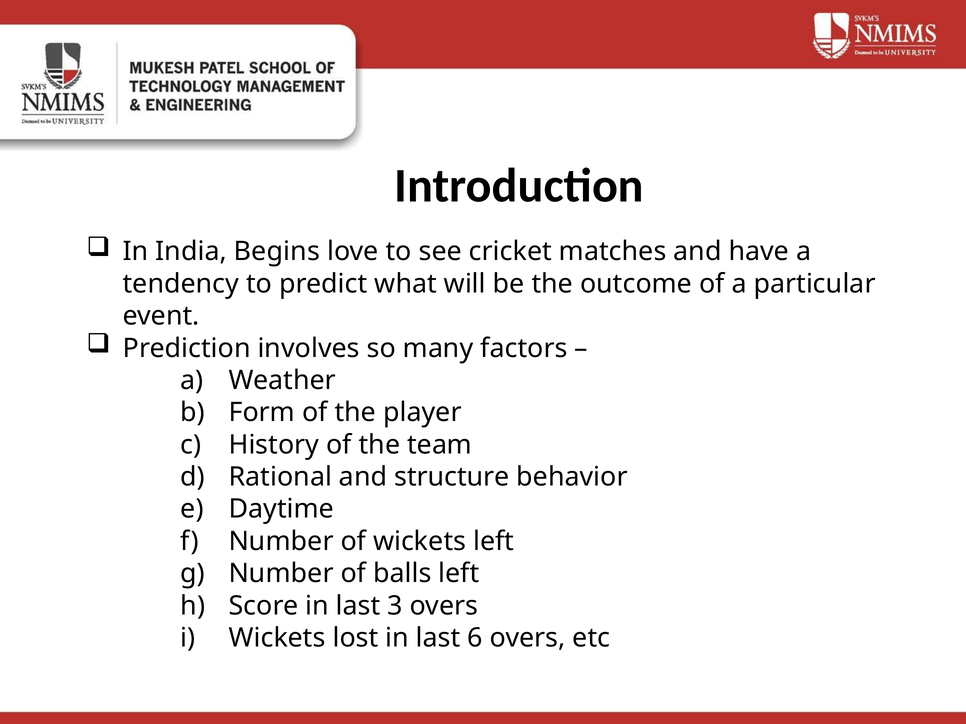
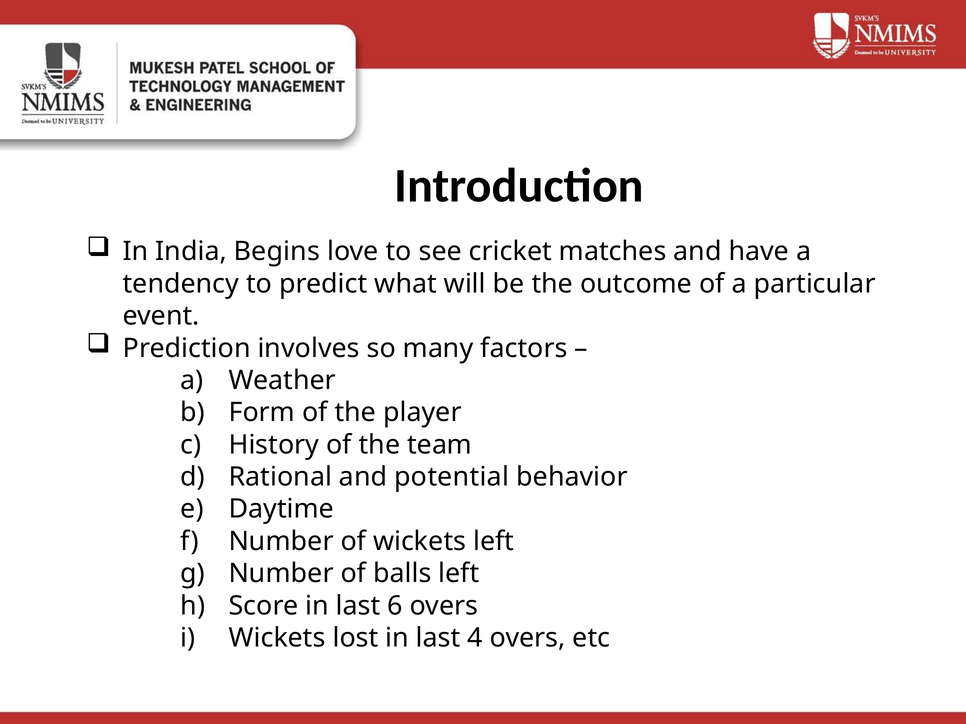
structure: structure -> potential (452, 477)
3: 3 -> 6 (395, 606)
6: 6 -> 4 (475, 638)
